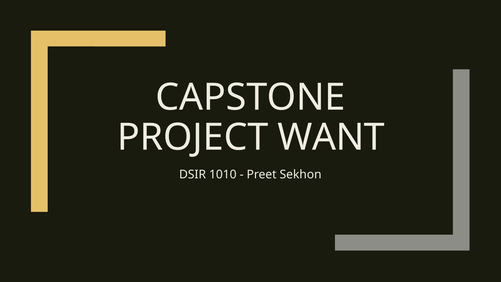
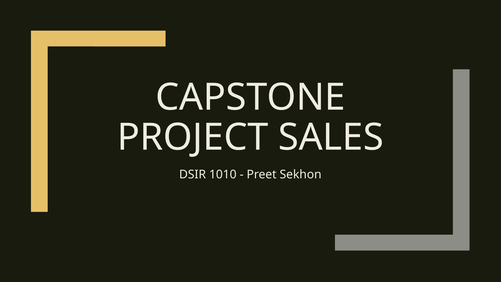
WANT: WANT -> SALES (331, 137)
